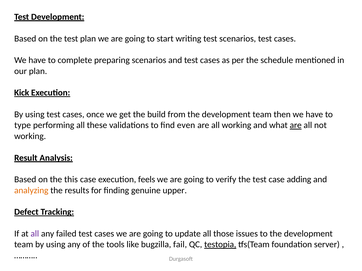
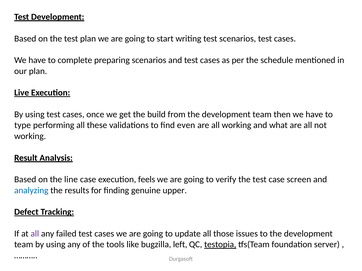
Kick: Kick -> Live (22, 93)
are underline: present -> none (296, 125)
this: this -> line (71, 180)
adding: adding -> screen (299, 180)
analyzing colour: orange -> blue (31, 191)
fail: fail -> left (180, 245)
